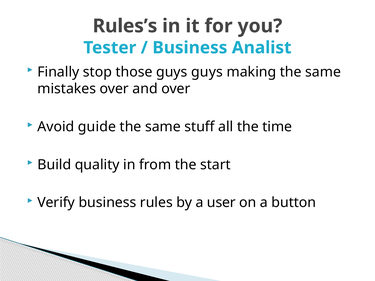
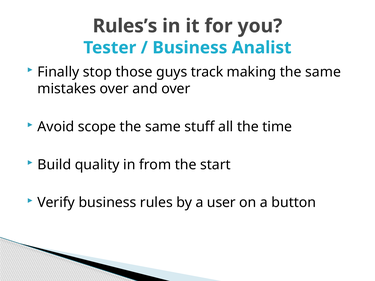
guys guys: guys -> track (207, 72)
guide: guide -> scope (97, 127)
